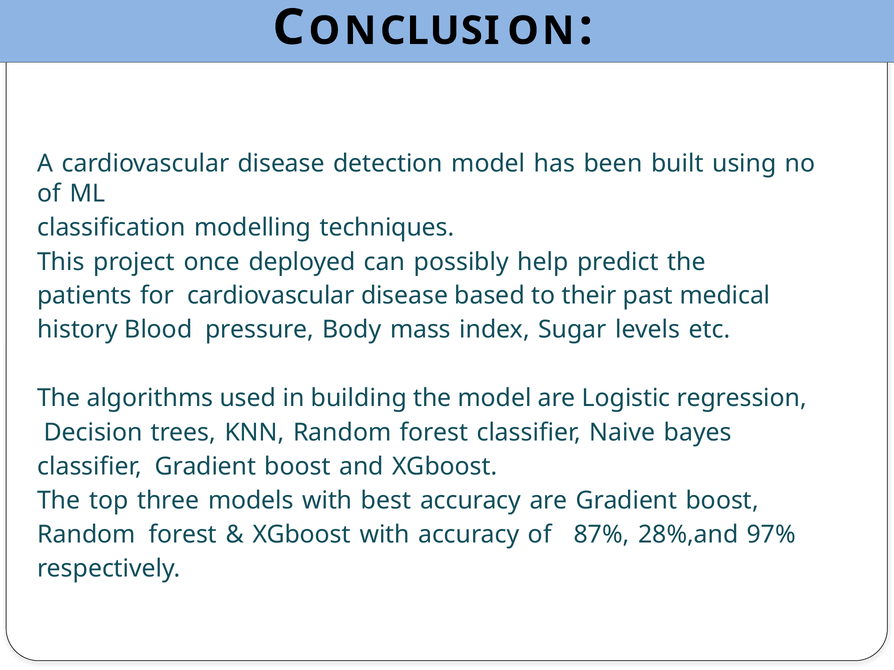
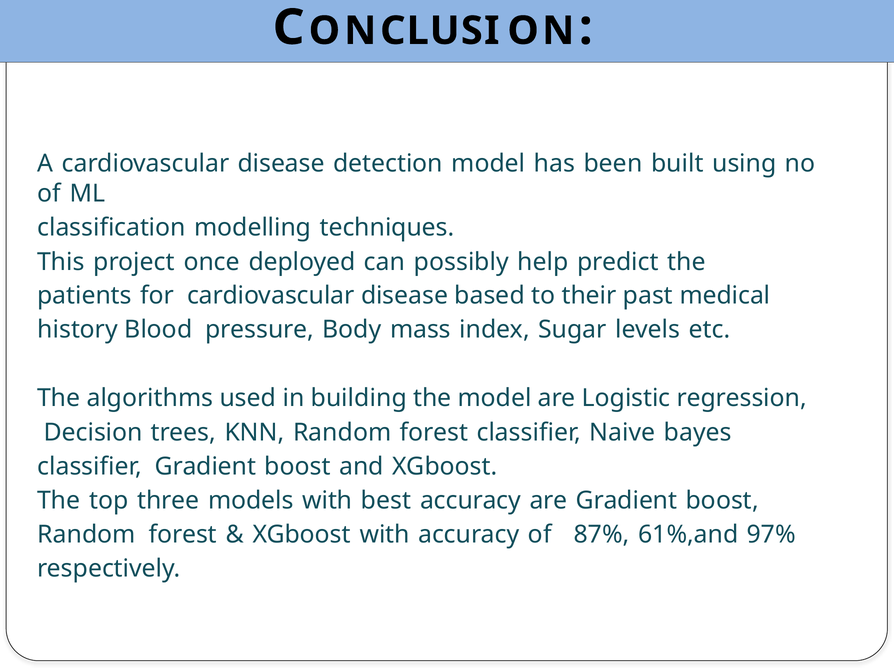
28%,and: 28%,and -> 61%,and (688, 535)
